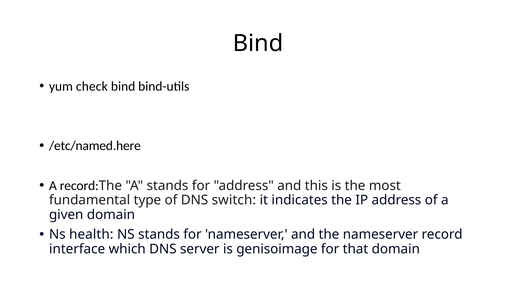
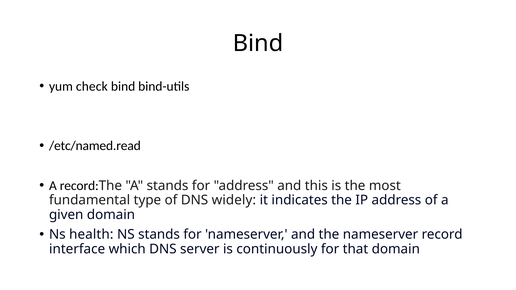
/etc/named.here: /etc/named.here -> /etc/named.read (95, 146)
switch: switch -> widely (234, 200)
genisoimage: genisoimage -> continuously (277, 249)
